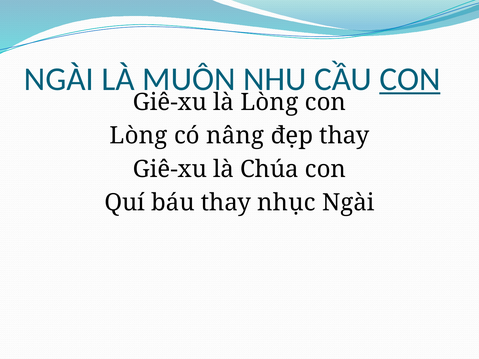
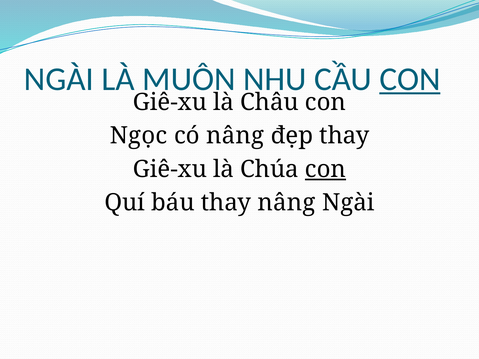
là Lòng: Lòng -> Châu (269, 102)
Lòng: Lòng -> Ngọc (138, 136)
con underline: none -> present (325, 169)
thay nhục: nhục -> nâng (286, 203)
